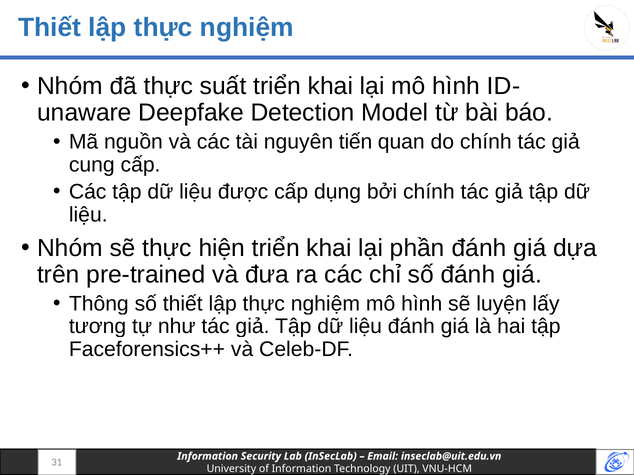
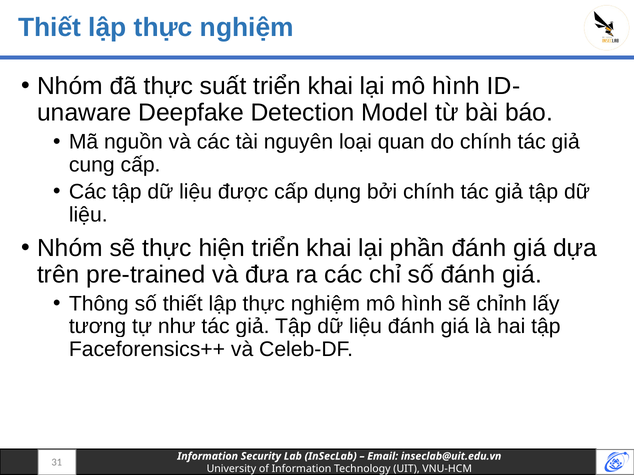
tiến: tiến -> loại (355, 142)
luyện: luyện -> chỉnh (501, 304)
